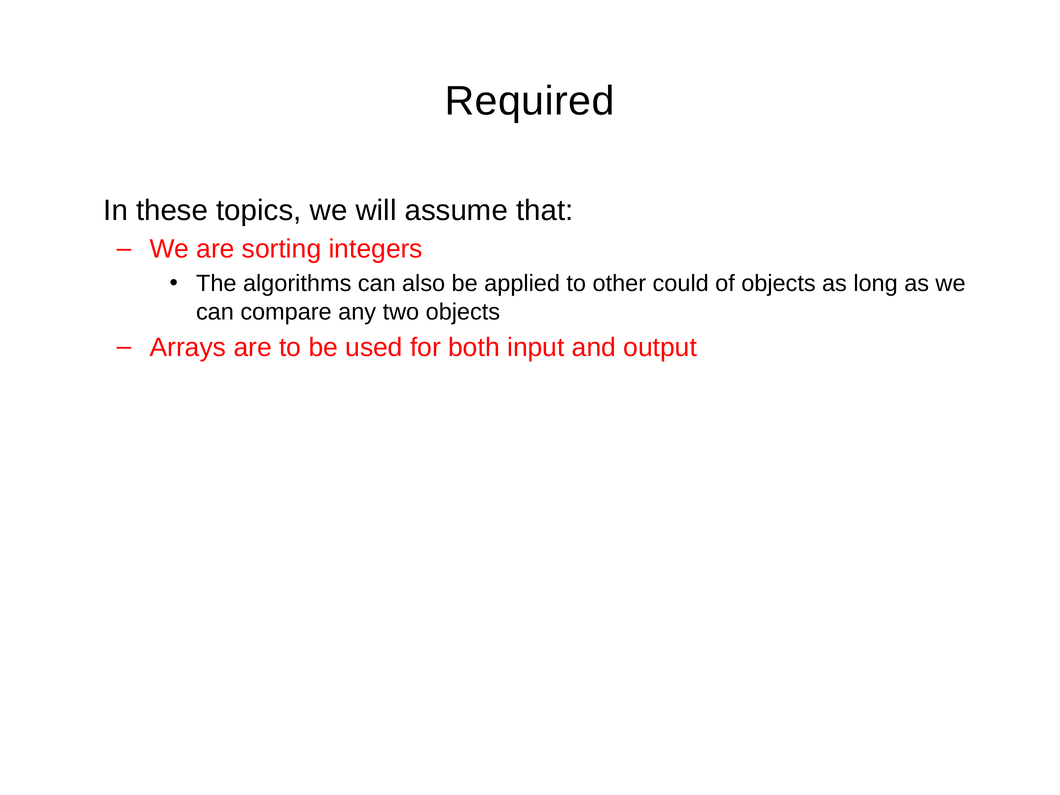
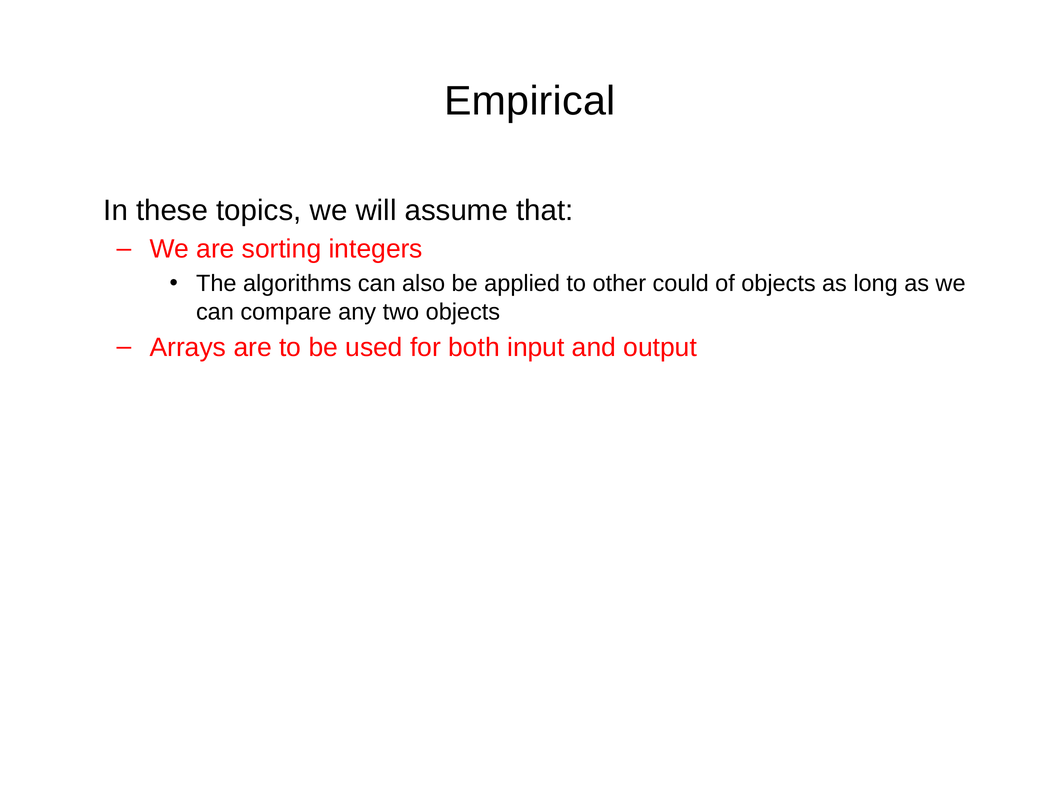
Required: Required -> Empirical (530, 101)
